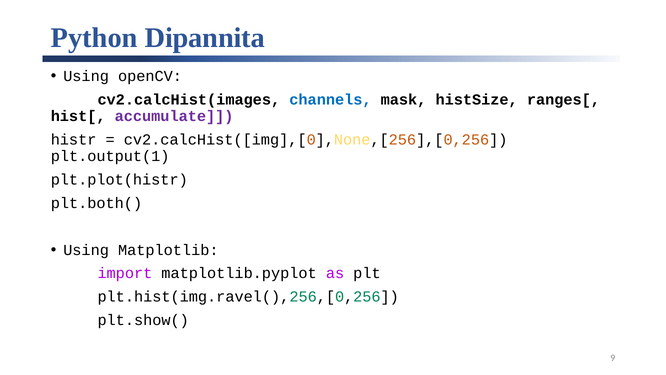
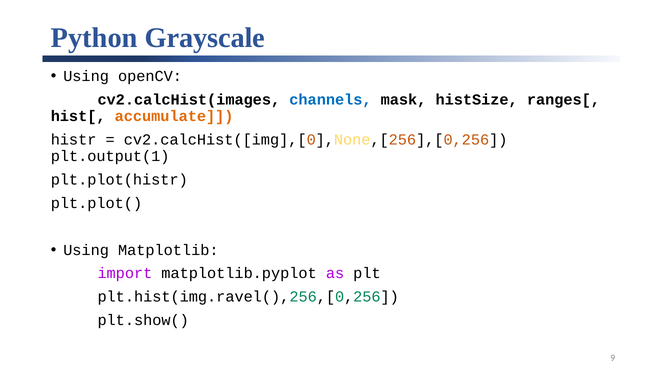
Dipannita: Dipannita -> Grayscale (205, 38)
accumulate colour: purple -> orange (174, 116)
plt.both(: plt.both( -> plt.plot( (96, 203)
